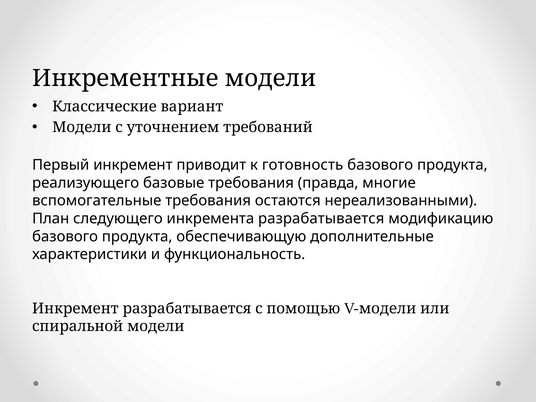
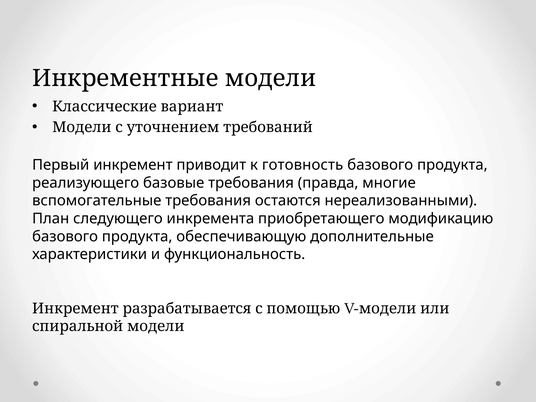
инкремента разрабатывается: разрабатывается -> приобретающего (321, 219)
